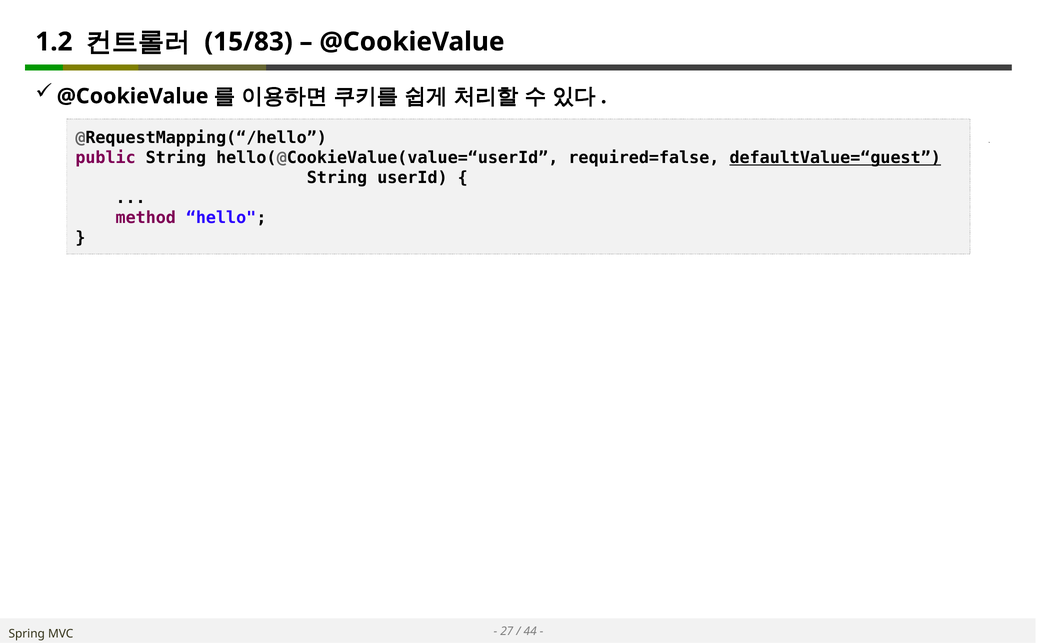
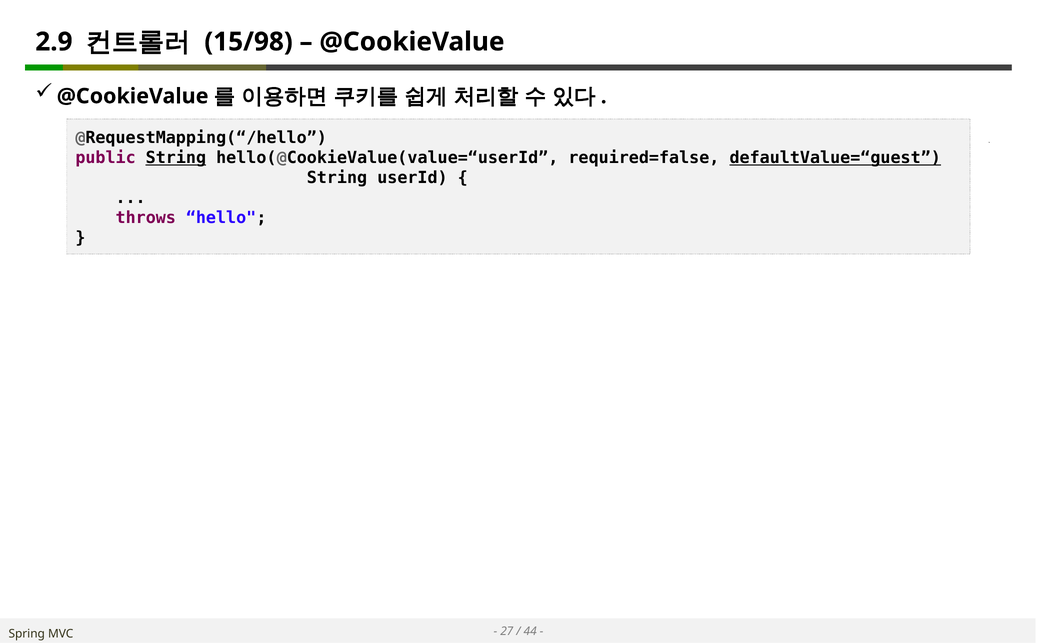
1.2: 1.2 -> 2.9 (54, 42)
15/83: 15/83 -> 15/98 (249, 42)
String underline: none -> present (176, 158)
method: method -> throws (146, 218)
